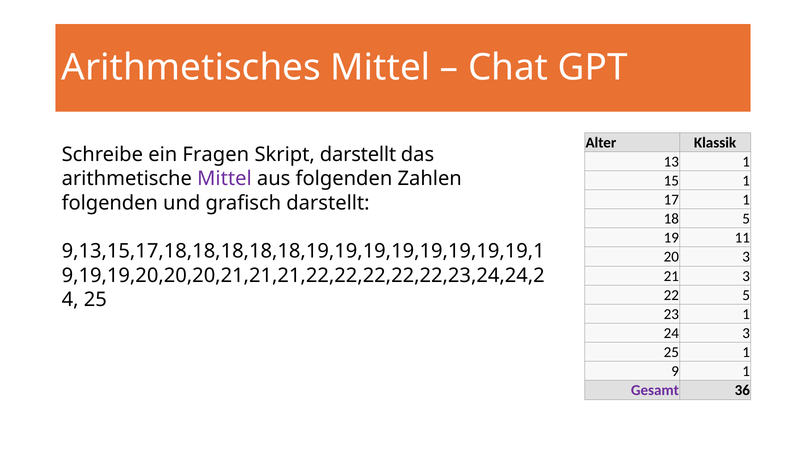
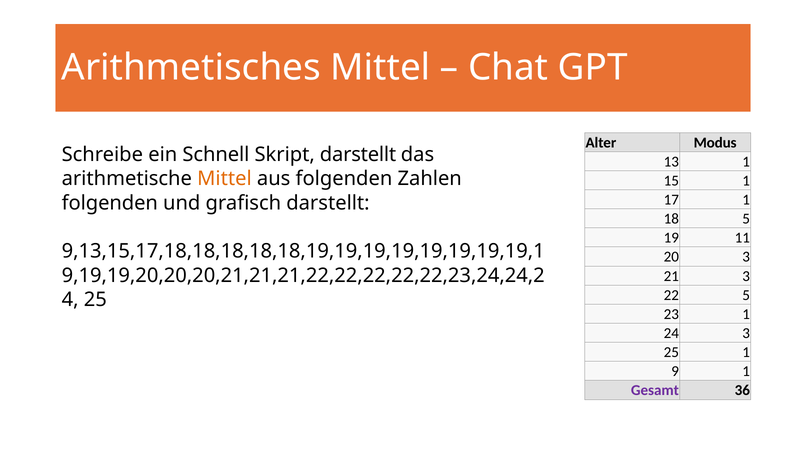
Klassik: Klassik -> Modus (715, 143)
Fragen: Fragen -> Schnell (216, 155)
Mittel colour: purple -> orange (224, 179)
